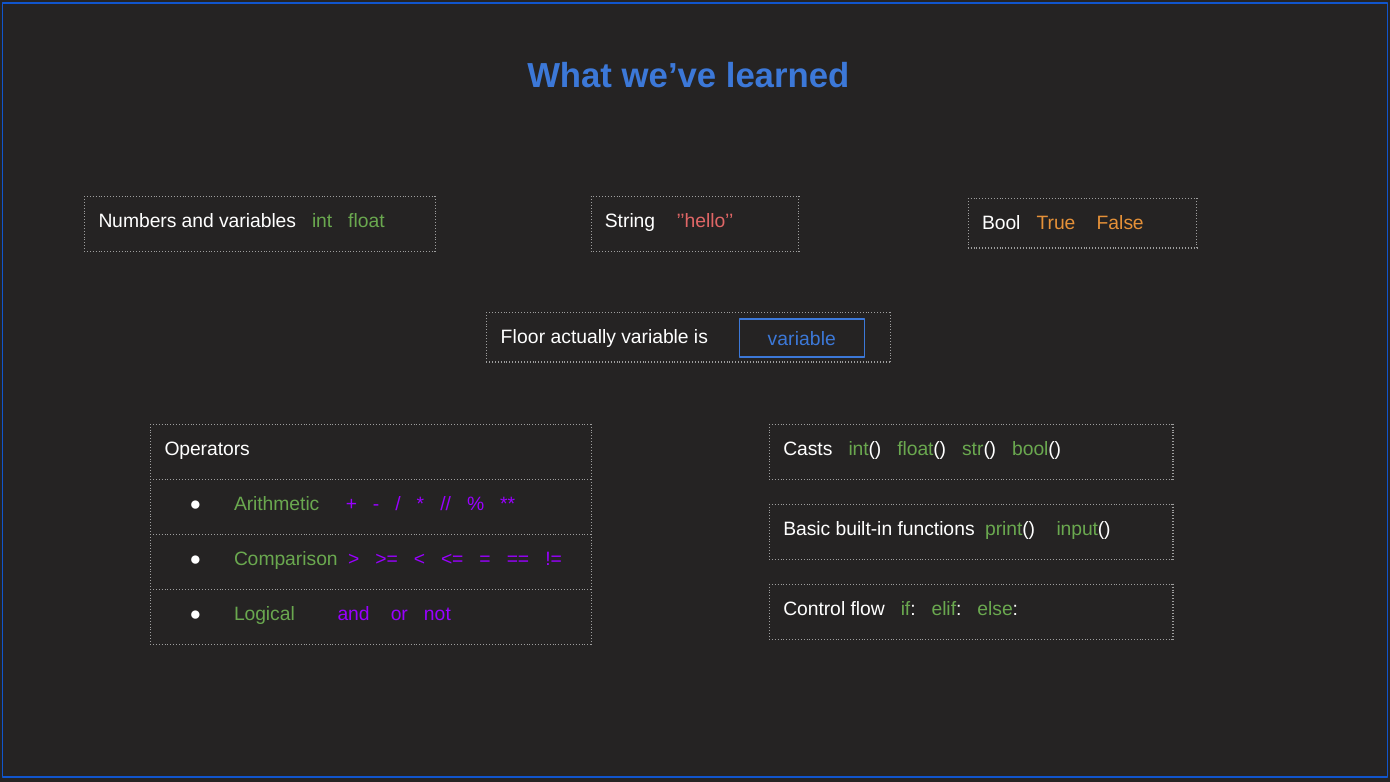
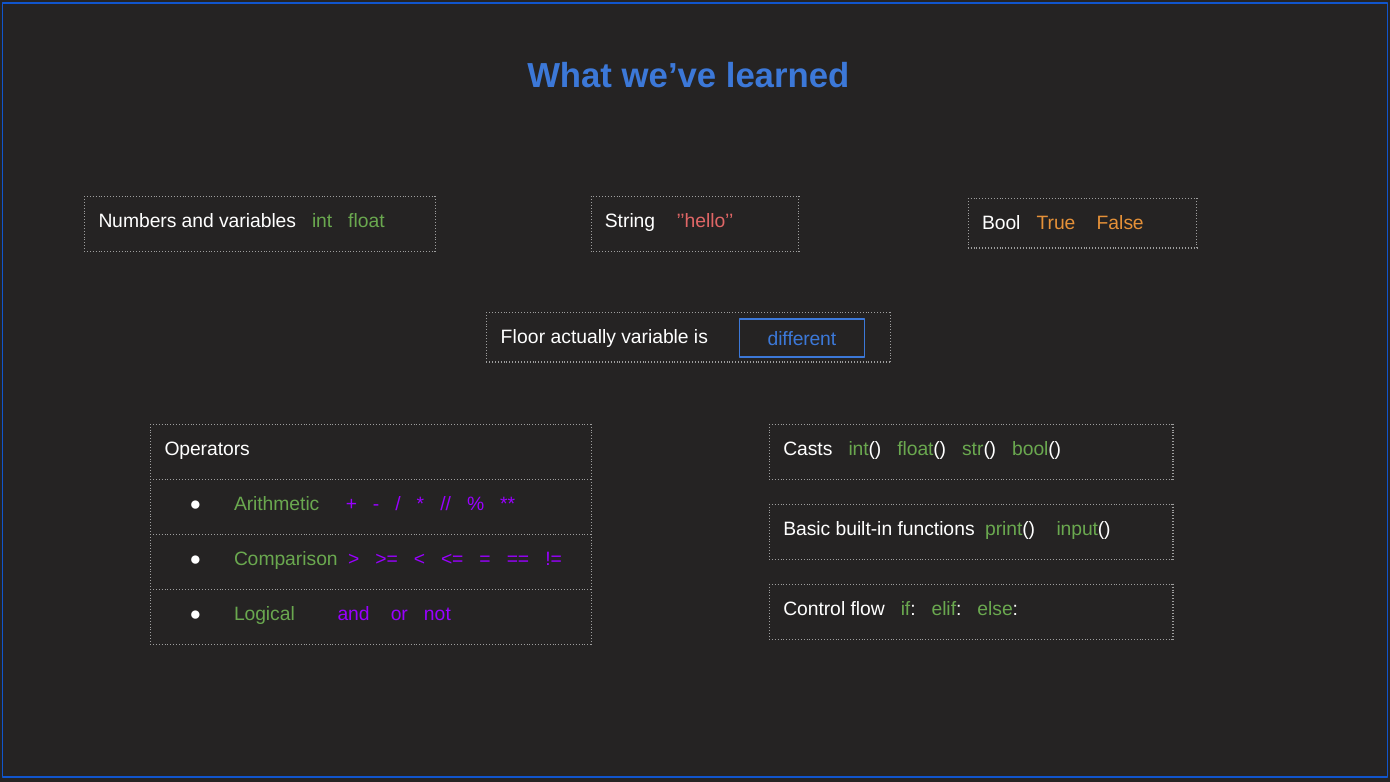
variable: variable -> different (802, 339)
